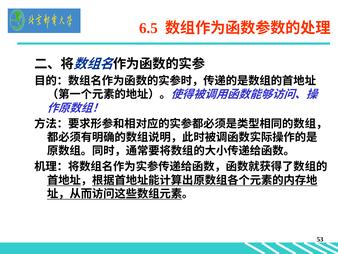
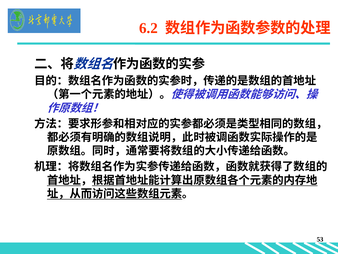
6.5: 6.5 -> 6.2 (148, 28)
